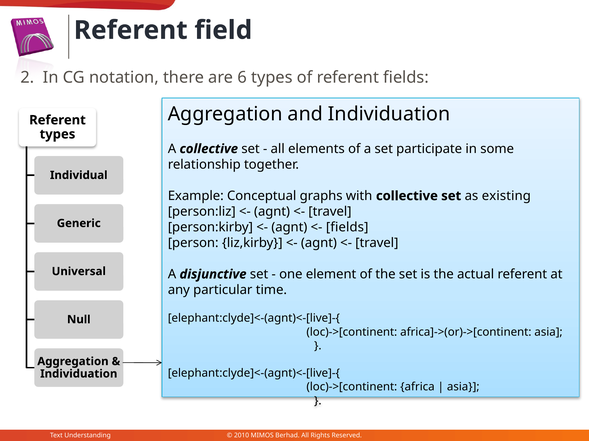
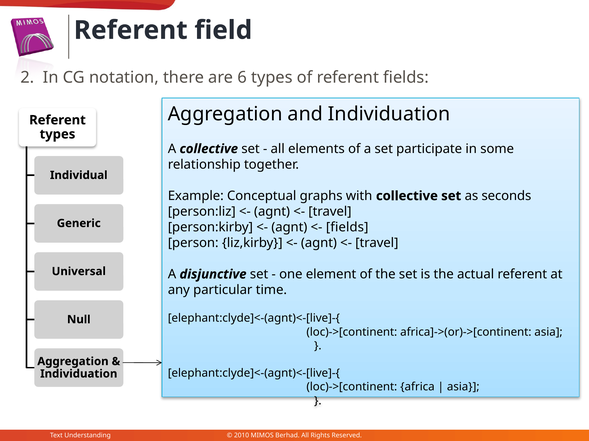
existing: existing -> seconds (506, 196)
